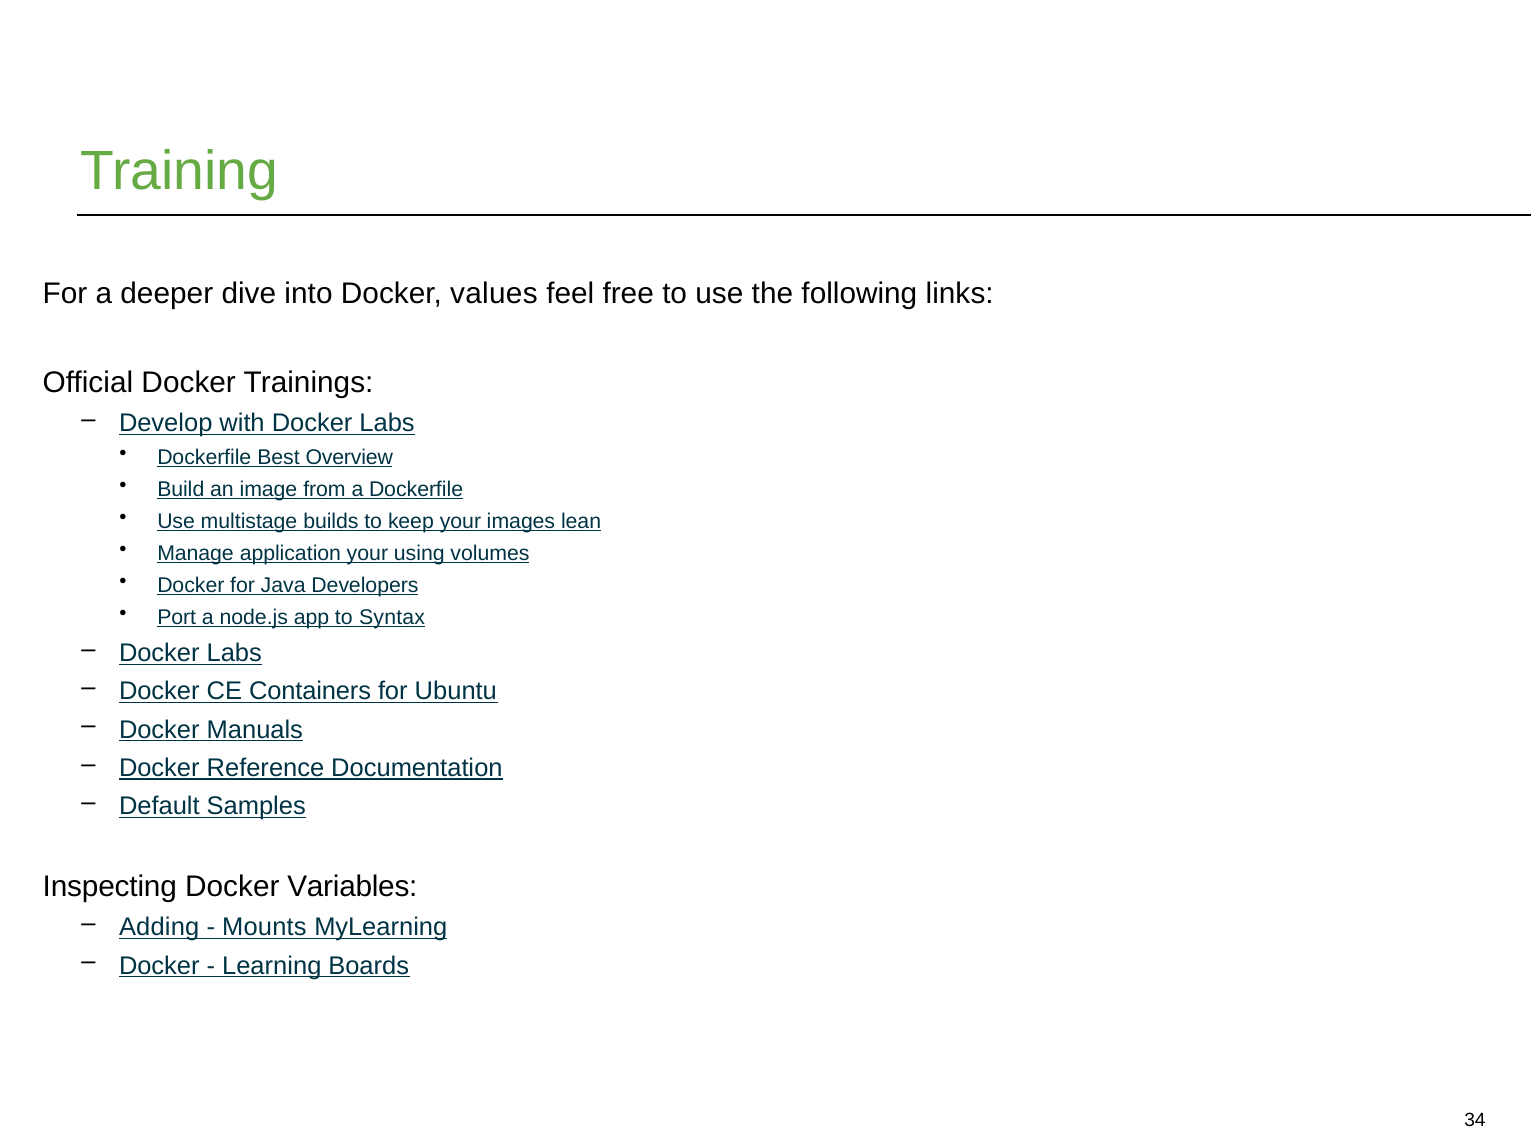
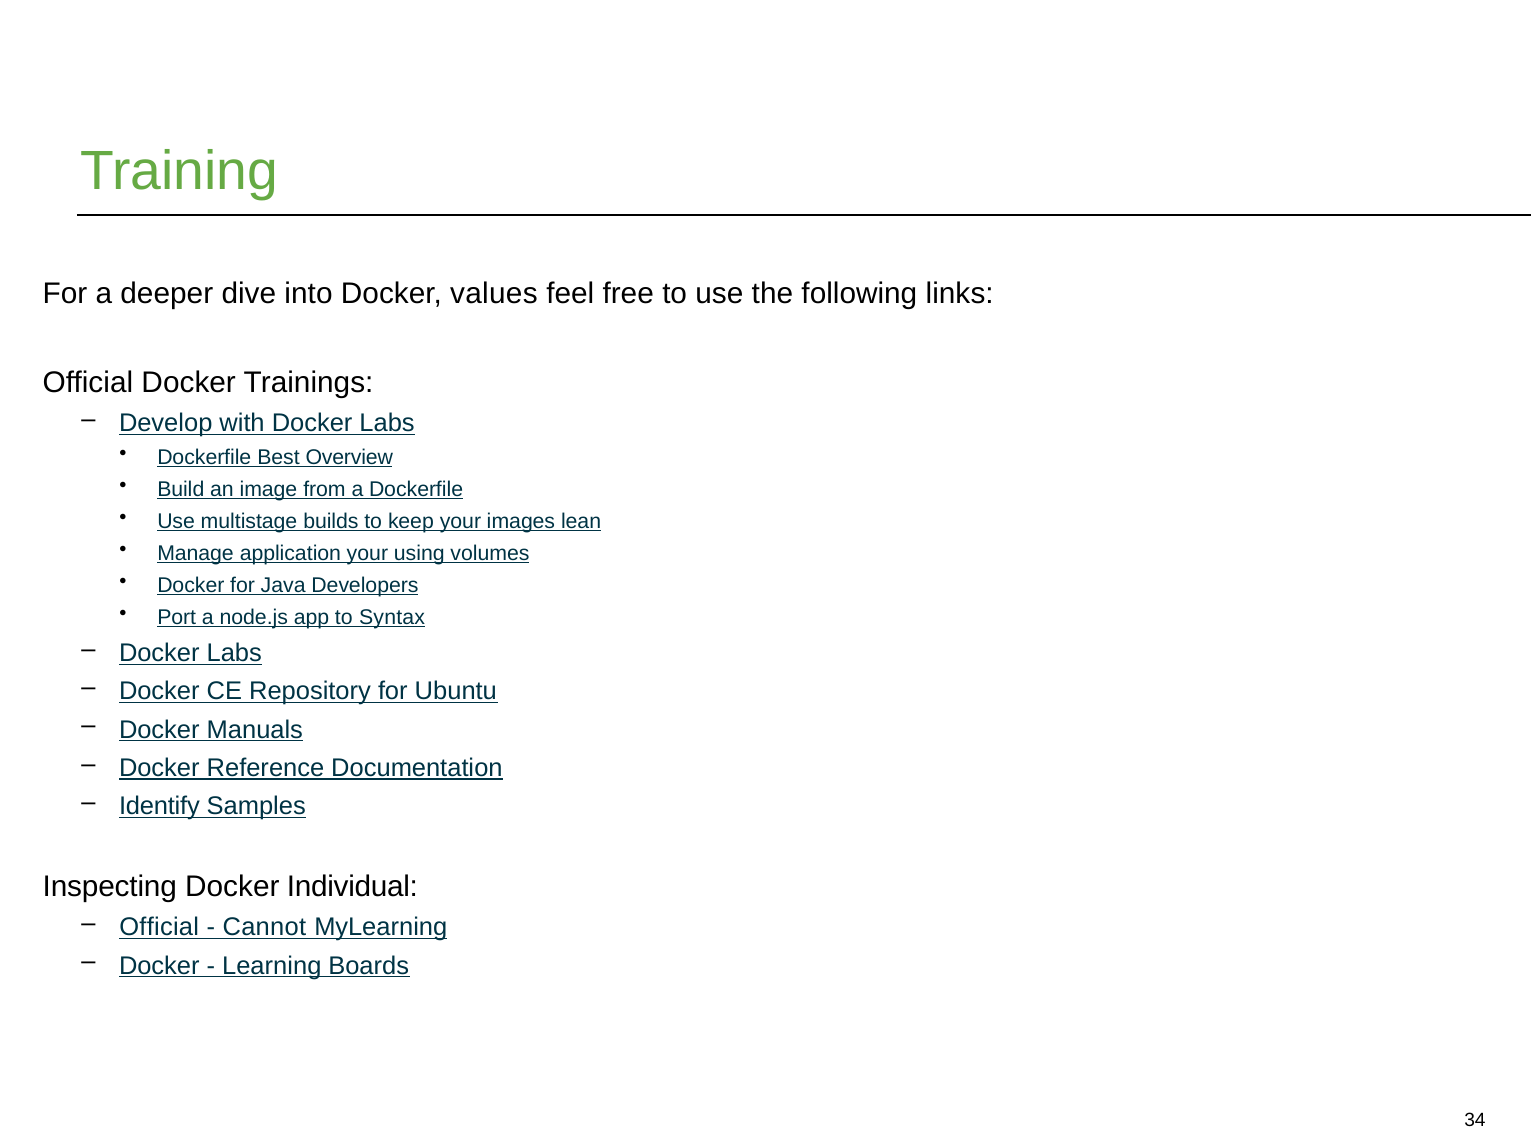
Containers: Containers -> Repository (310, 692)
Default: Default -> Identify (159, 806)
Variables: Variables -> Individual (352, 887)
Adding: Adding -> Official (159, 928)
Mounts: Mounts -> Cannot (264, 928)
